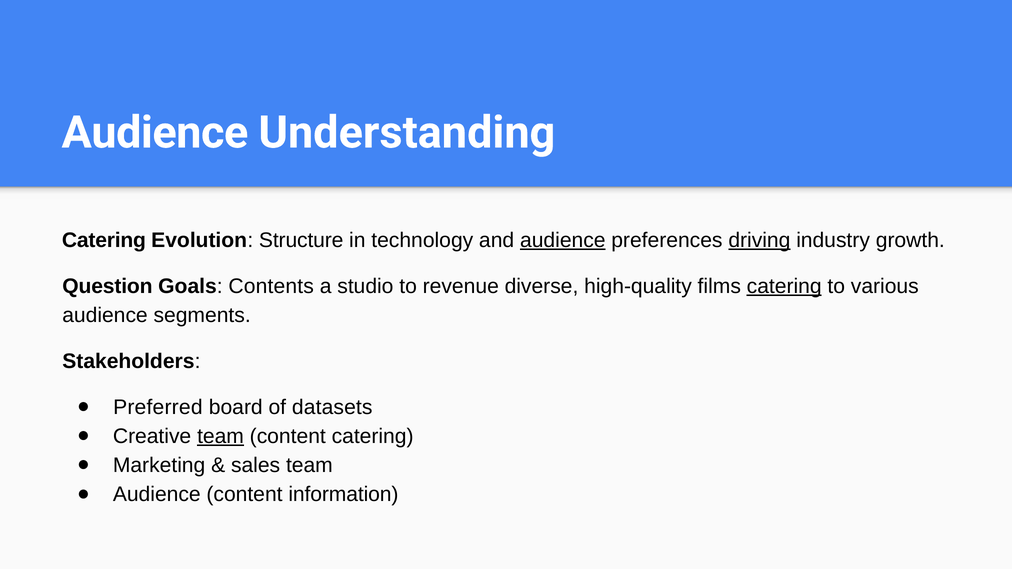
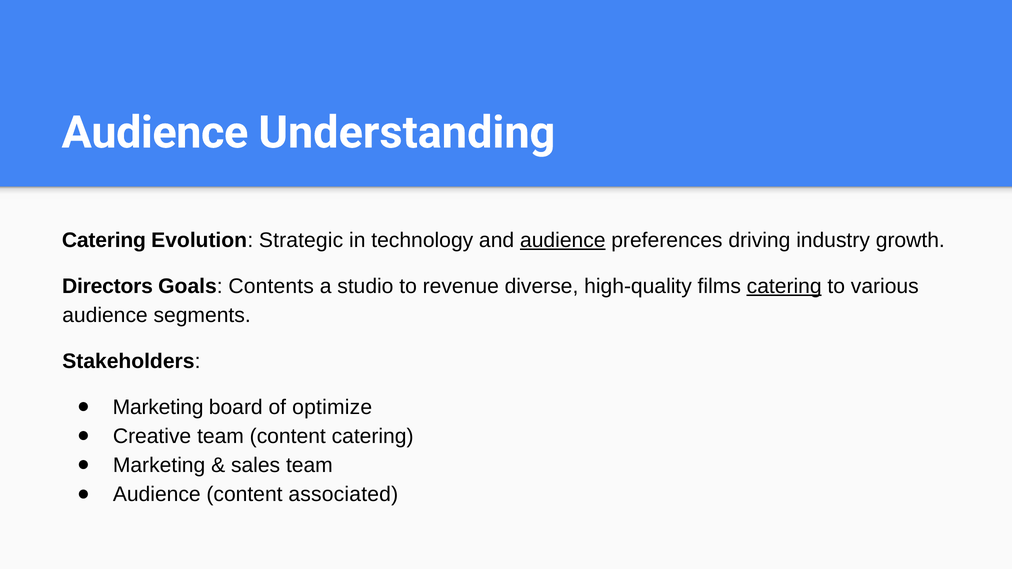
Structure: Structure -> Strategic (301, 240)
driving underline: present -> none (759, 240)
Question: Question -> Directors (107, 286)
Preferred: Preferred -> Marketing (158, 407)
datasets: datasets -> optimize (332, 407)
team underline: present -> none (221, 436)
information: information -> associated (343, 495)
